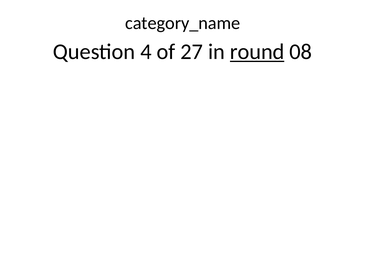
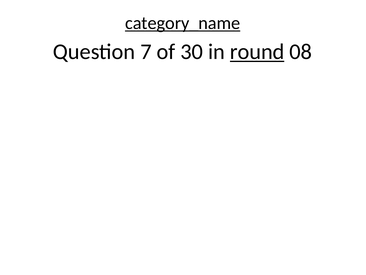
category_name underline: none -> present (183, 23)
4: 4 -> 7 (146, 52)
27: 27 -> 30 (192, 52)
